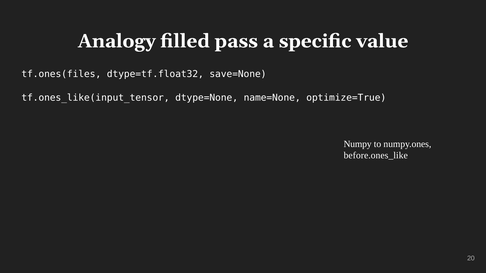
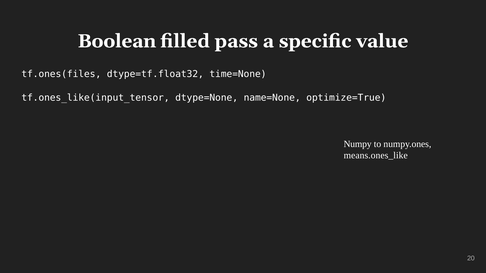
Analogy: Analogy -> Boolean (117, 41)
save=None: save=None -> time=None (238, 74)
before.ones_like: before.ones_like -> means.ones_like (376, 156)
